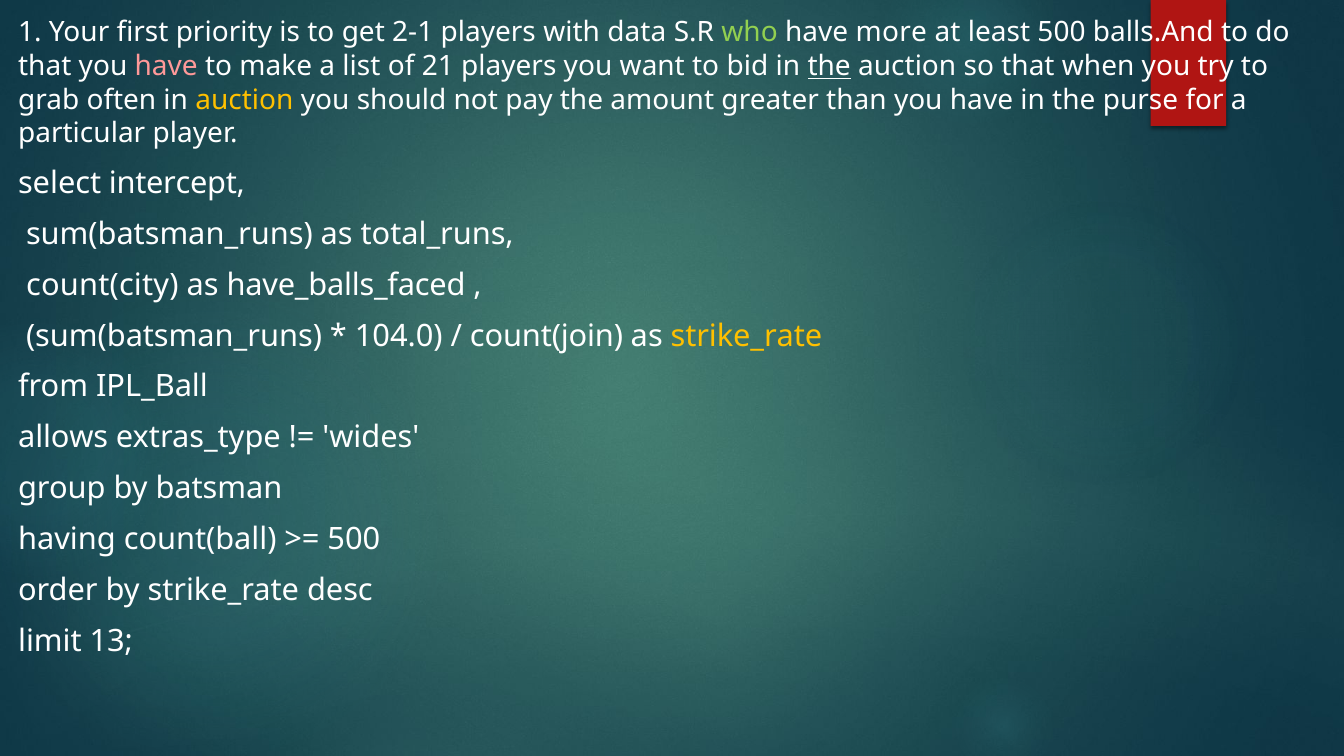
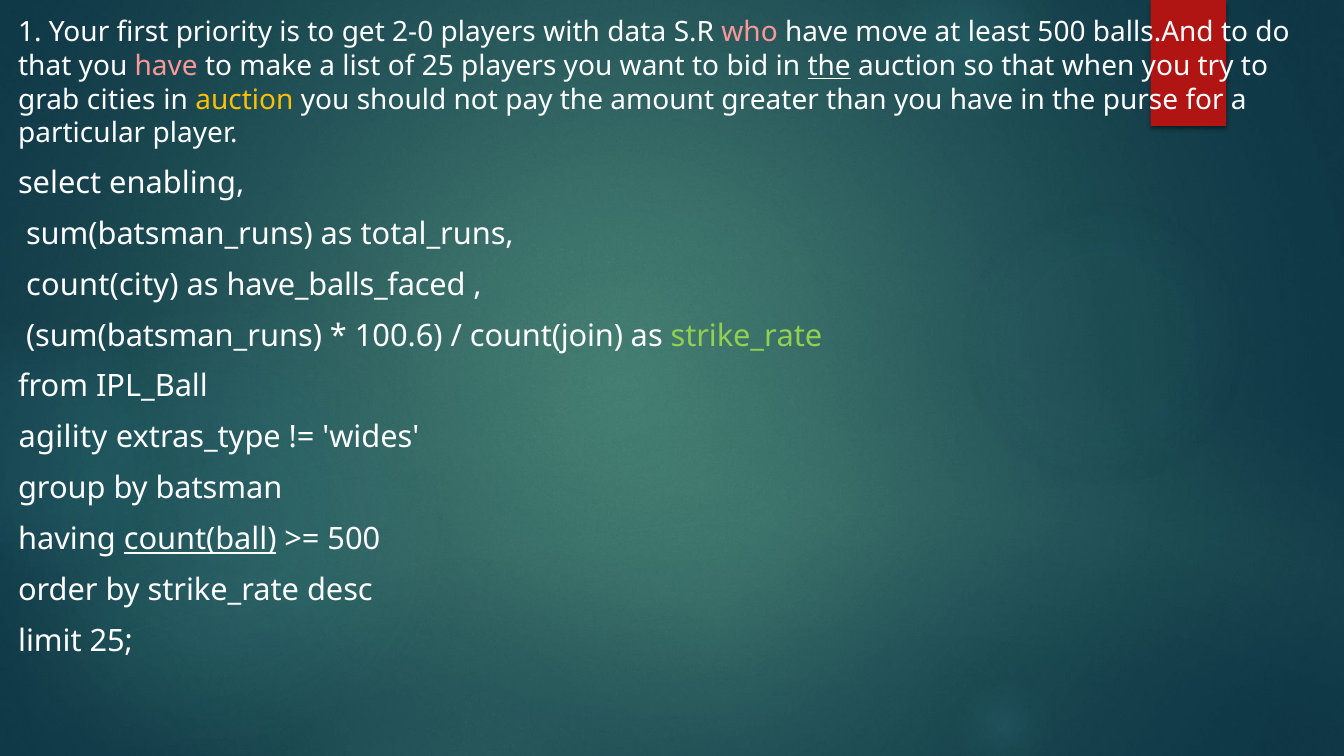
2-1: 2-1 -> 2-0 (413, 33)
who colour: light green -> pink (750, 33)
more: more -> move (892, 33)
of 21: 21 -> 25 (438, 66)
often: often -> cities (121, 100)
intercept: intercept -> enabling (177, 183)
104.0: 104.0 -> 100.6 (399, 336)
strike_rate colour: yellow -> light green (746, 336)
allows: allows -> agility (63, 438)
count(ball underline: none -> present (200, 540)
limit 13: 13 -> 25 (111, 641)
